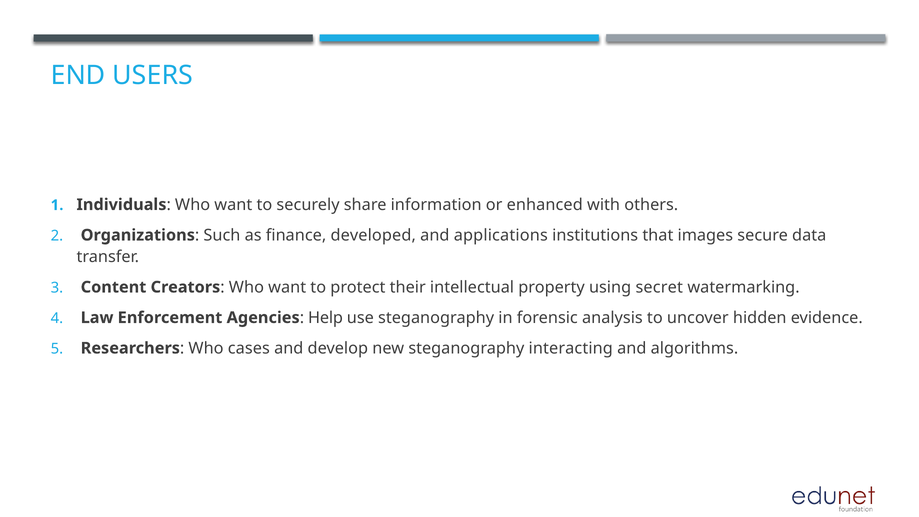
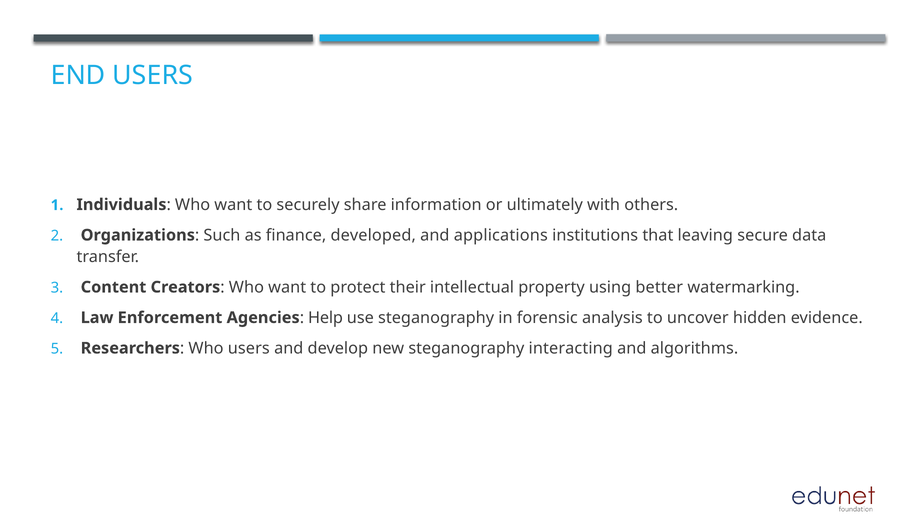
enhanced: enhanced -> ultimately (545, 205)
images: images -> leaving (705, 235)
secret: secret -> better (659, 287)
Who cases: cases -> users (249, 348)
